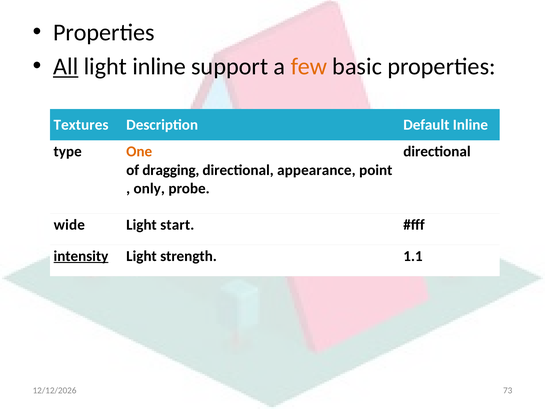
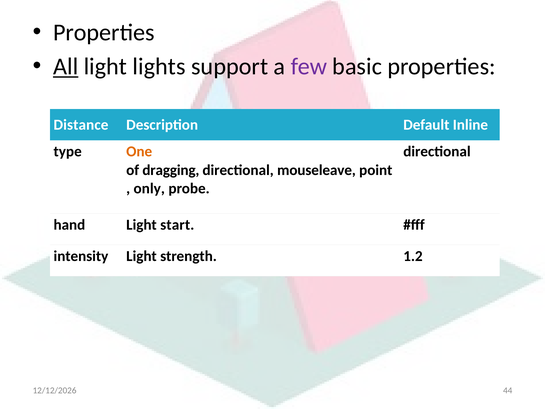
light inline: inline -> lights (159, 67)
few colour: orange -> purple (309, 67)
Textures: Textures -> Distance (81, 125)
appearance: appearance -> mouseleave (316, 170)
wide: wide -> hand (69, 225)
intensity underline: present -> none (81, 256)
1.1: 1.1 -> 1.2 (413, 256)
73: 73 -> 44 (508, 390)
